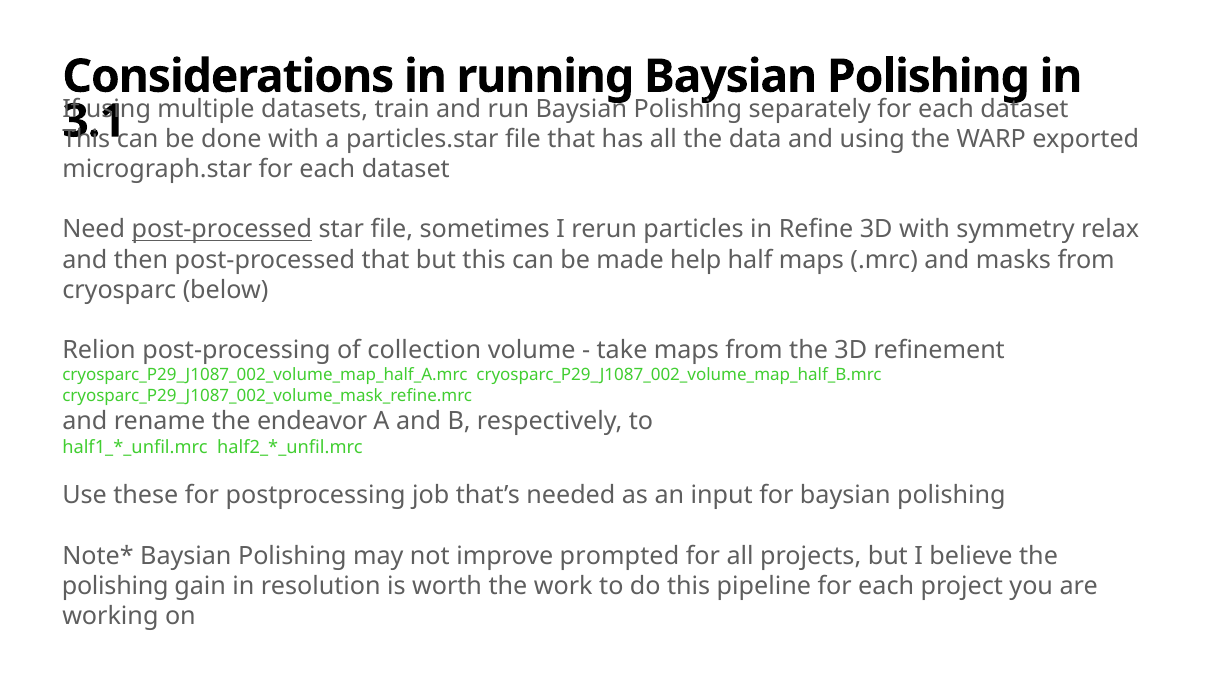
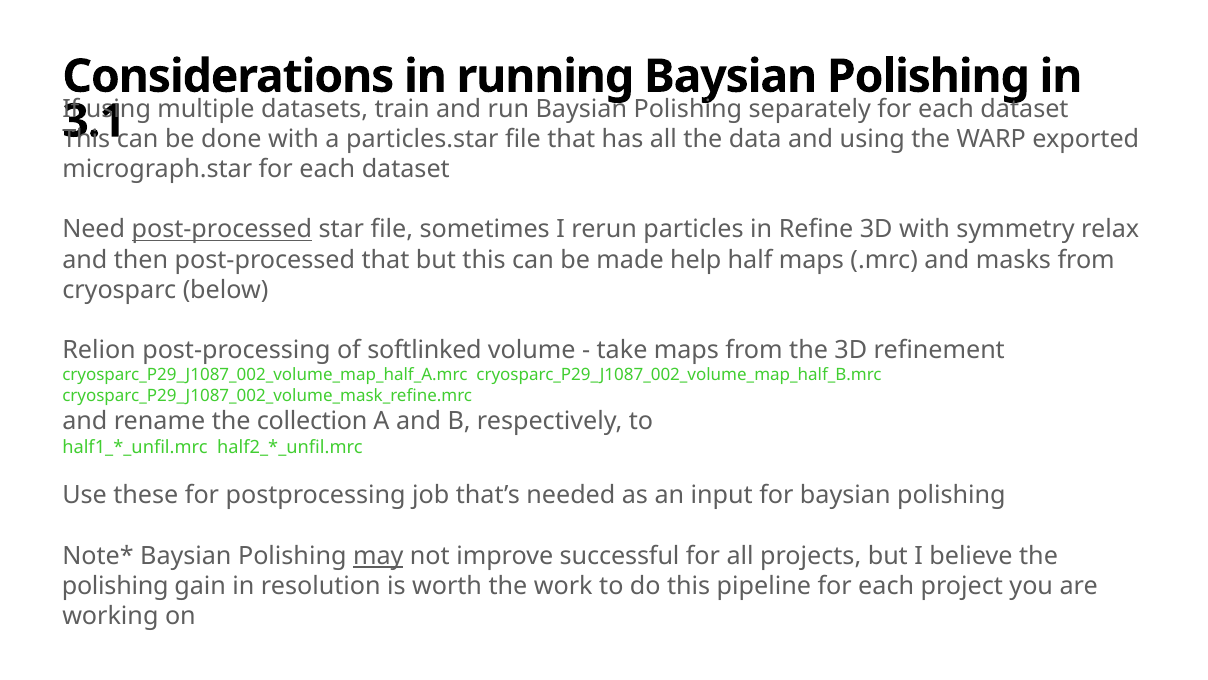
collection: collection -> softlinked (424, 350)
endeavor: endeavor -> collection (312, 421)
may underline: none -> present (378, 556)
prompted: prompted -> successful (620, 556)
